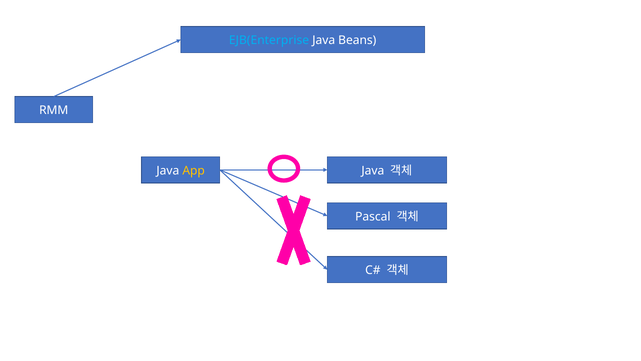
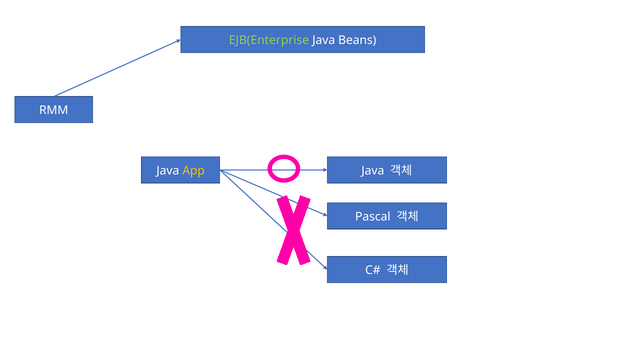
EJB(Enterprise colour: light blue -> light green (269, 40)
